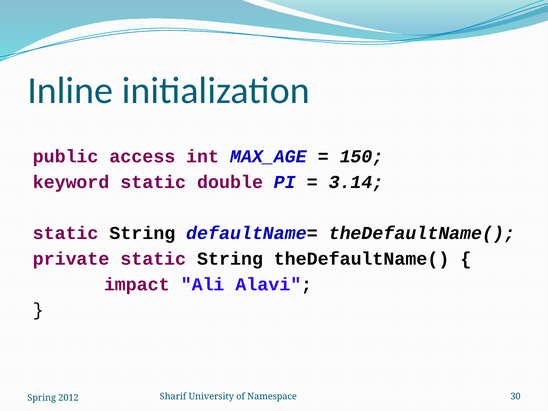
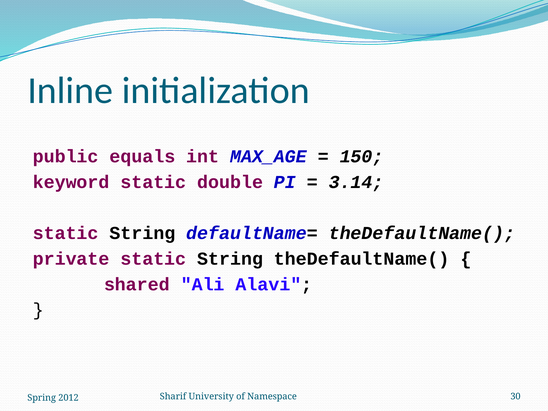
access: access -> equals (142, 156)
impact: impact -> shared (137, 284)
